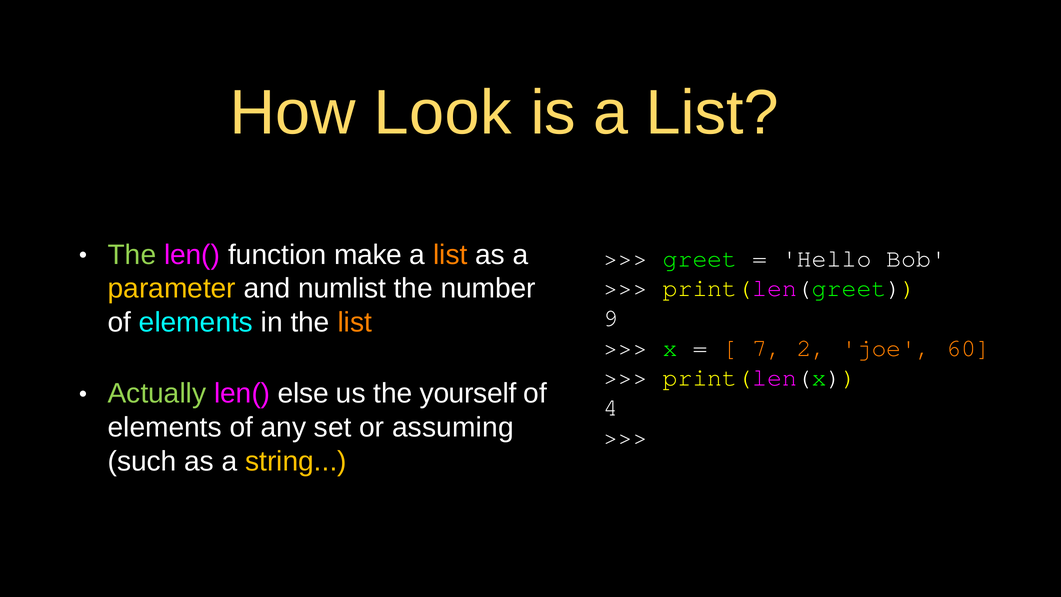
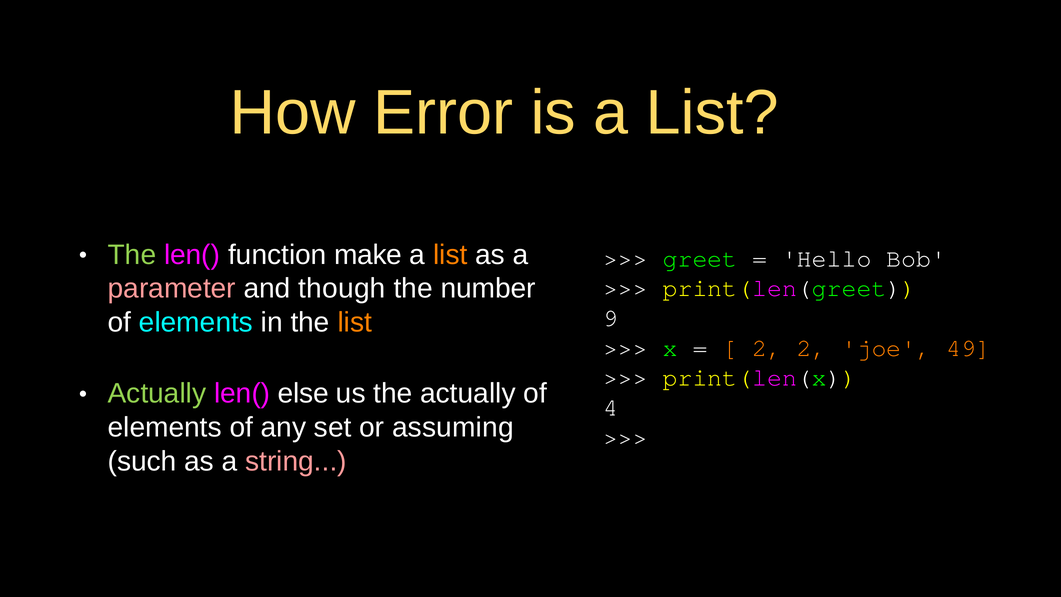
Look: Look -> Error (443, 113)
parameter colour: yellow -> pink (172, 289)
numlist: numlist -> though (342, 289)
7: 7 -> 2 (767, 348)
60: 60 -> 49 (969, 348)
the yourself: yourself -> actually (468, 394)
string colour: yellow -> pink (296, 461)
